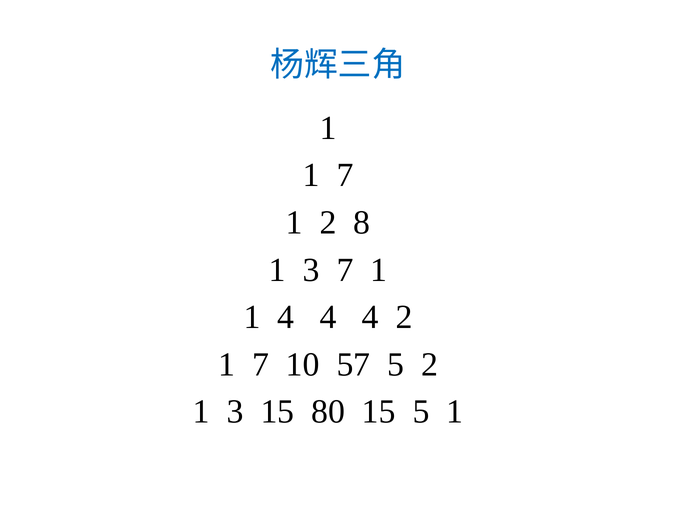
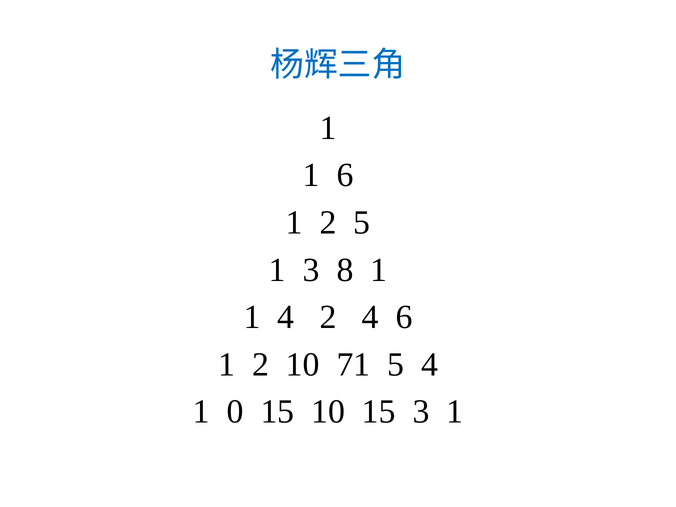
7: 7 -> 6 (345, 175)
2 8: 8 -> 5 (362, 223)
3 7: 7 -> 8 (345, 270)
1 4 4: 4 -> 2 (328, 317)
4 2: 2 -> 6 (404, 317)
7: 7 -> 2 (261, 365)
57: 57 -> 71 (353, 365)
5 2: 2 -> 4 (430, 365)
3: 3 -> 0 (235, 412)
15 80: 80 -> 10 (328, 412)
15 5: 5 -> 3 (421, 412)
